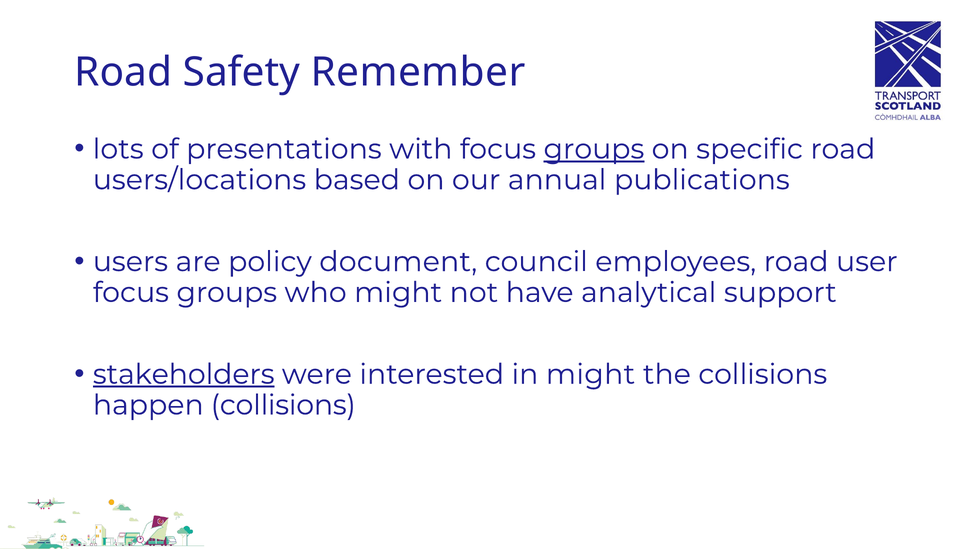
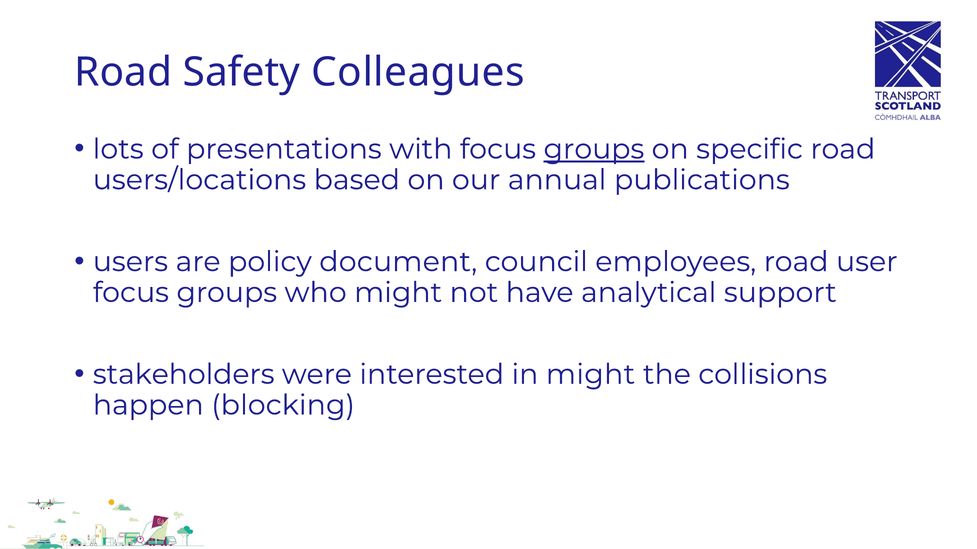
Remember: Remember -> Colleagues (418, 72)
stakeholders underline: present -> none (184, 375)
happen collisions: collisions -> blocking (283, 406)
